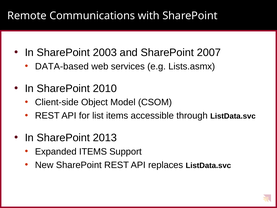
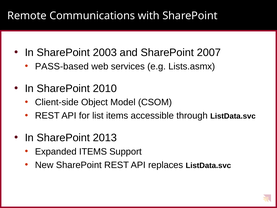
DATA-based: DATA-based -> PASS-based (62, 66)
